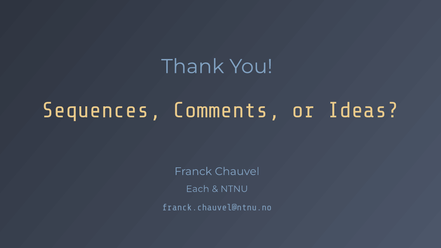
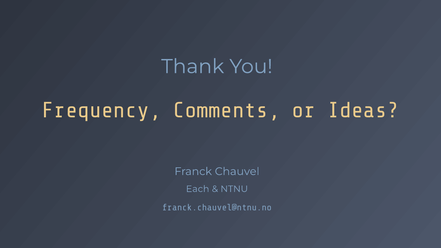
Sequences: Sequences -> Frequency (101, 110)
